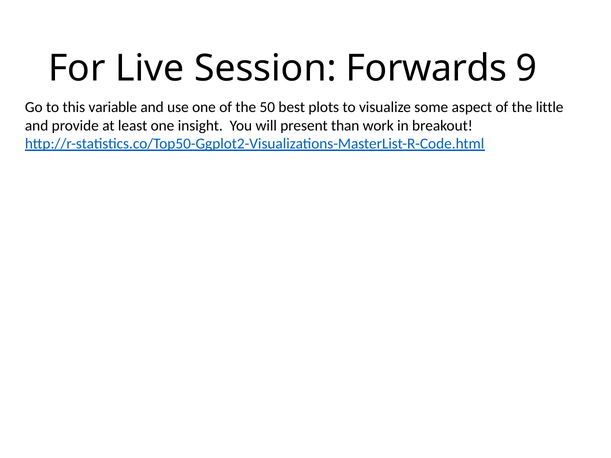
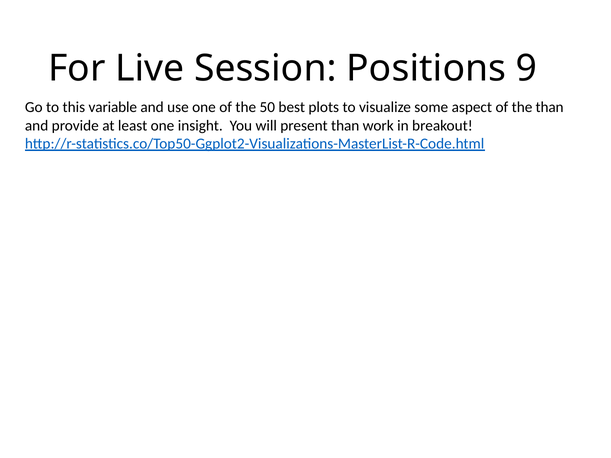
Forwards: Forwards -> Positions (426, 68)
the little: little -> than (550, 107)
